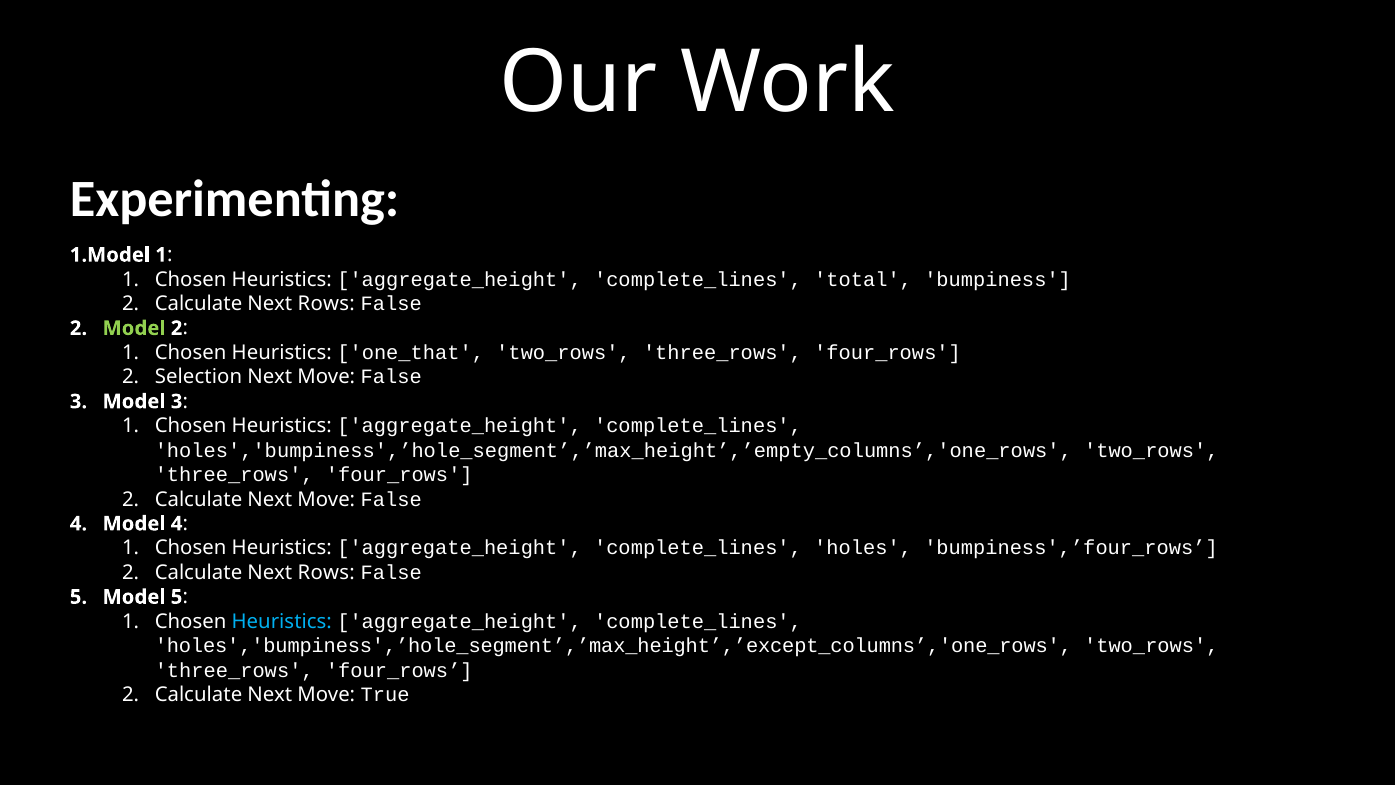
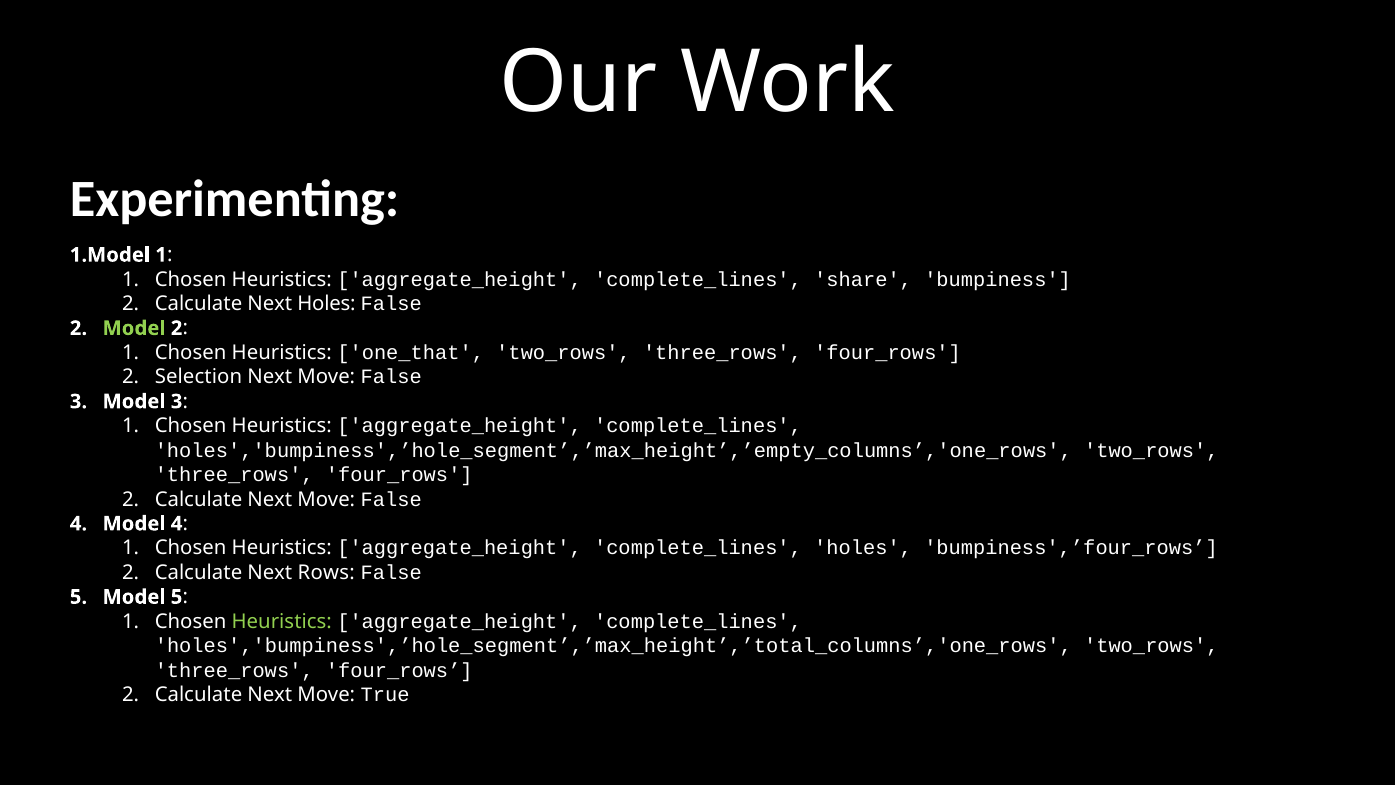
total: total -> share (863, 279)
Rows: Rows -> Holes (326, 304)
Heuristics colour: light blue -> light green (282, 621)
holes','bumpiness',’hole_segment’,’max_height’,’except_columns’,'one_rows: holes','bumpiness',’hole_segment’,’max_height’,’except_columns’,'one_rows -> holes','bumpiness',’hole_segment’,’max_height’,’total_columns’,'one_rows (613, 646)
